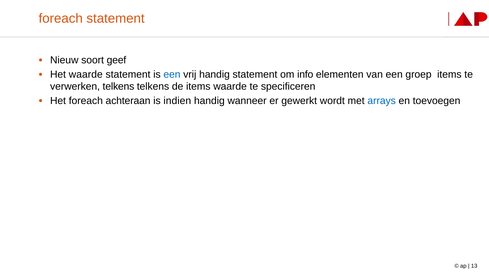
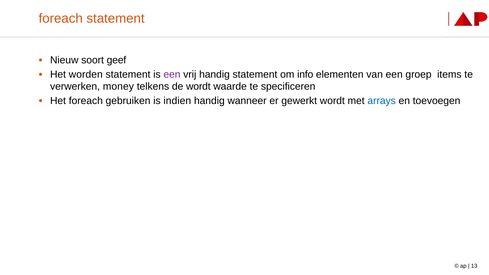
Het waarde: waarde -> worden (86, 74)
een colour: blue -> purple (172, 74)
verwerken telkens: telkens -> money (118, 87)
de items: items -> wordt (198, 87)
achteraan: achteraan -> gebruiken (128, 101)
